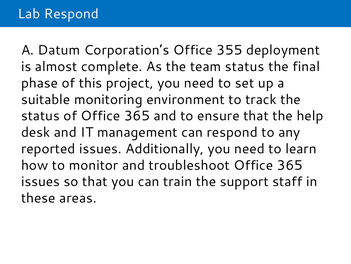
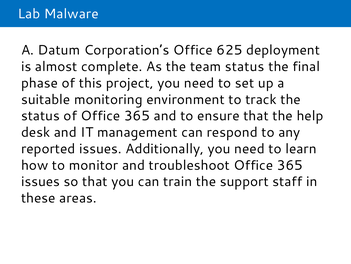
Lab Respond: Respond -> Malware (71, 14)
355: 355 -> 625 (229, 50)
